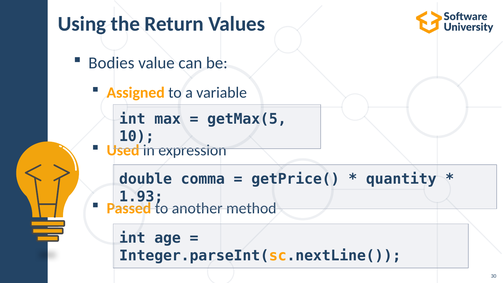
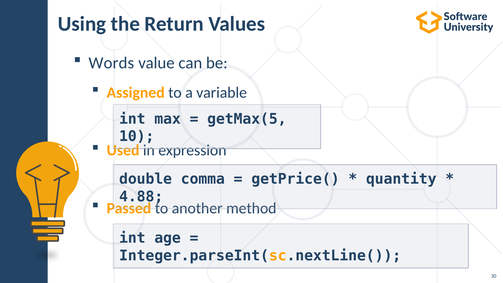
Bodies: Bodies -> Words (111, 63)
1.93: 1.93 -> 4.88 (141, 197)
